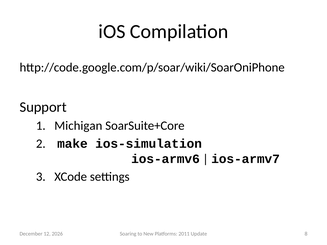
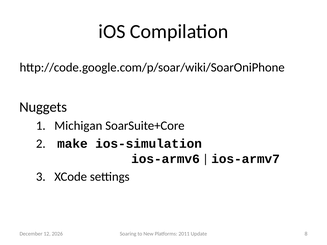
Support: Support -> Nuggets (43, 107)
